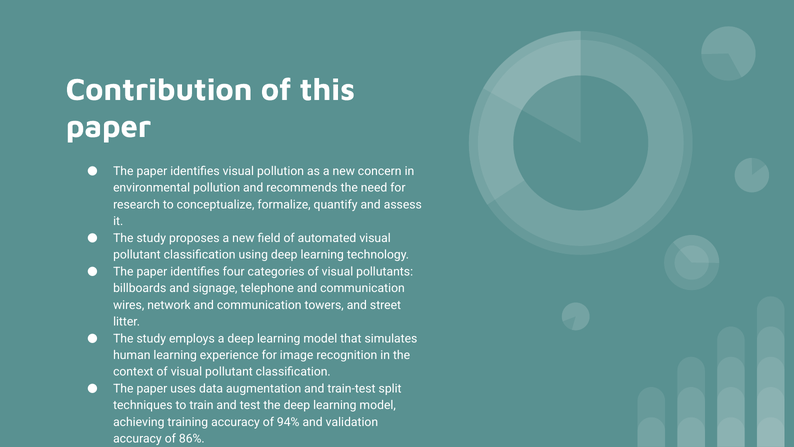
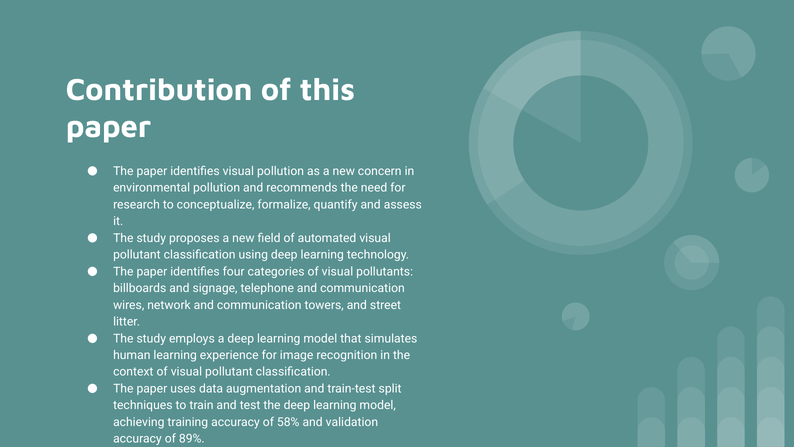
94%: 94% -> 58% (288, 422)
86%: 86% -> 89% (192, 439)
